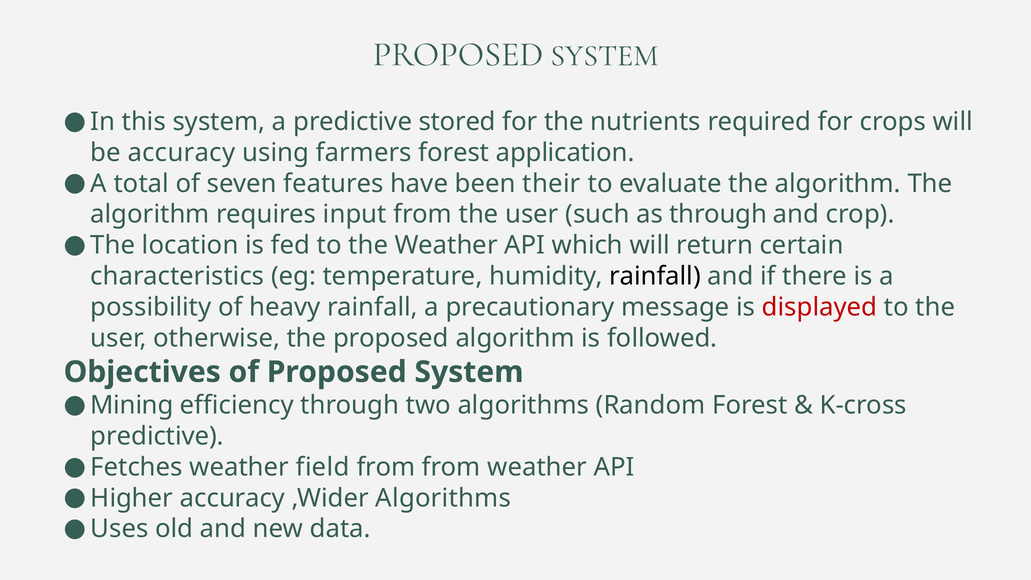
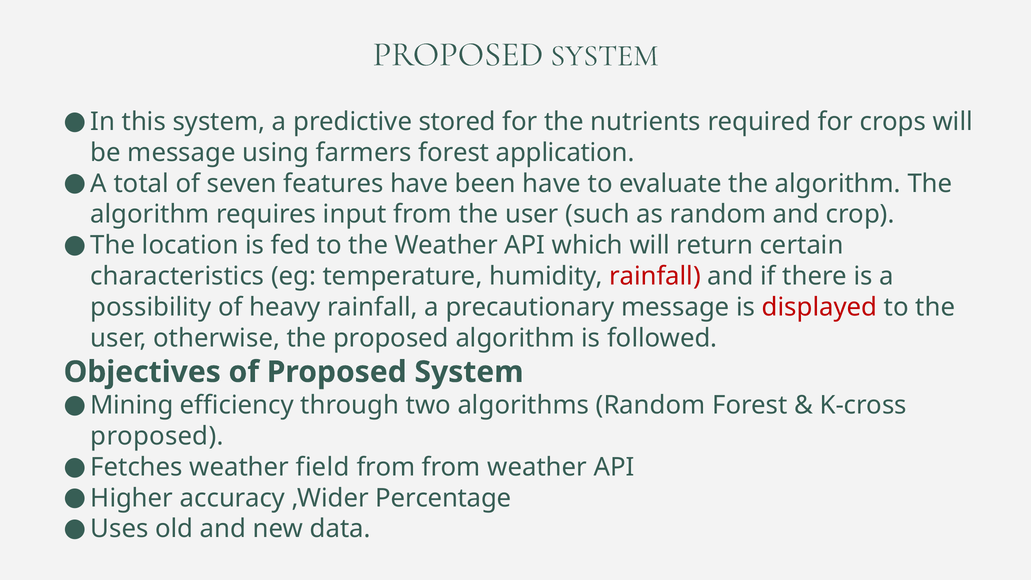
be accuracy: accuracy -> message (182, 153)
been their: their -> have (552, 184)
as through: through -> random (718, 214)
rainfall colour: black -> red (655, 276)
predictive: predictive -> proposed (157, 436)
,Wider Algorithms: Algorithms -> Percentage (443, 498)
